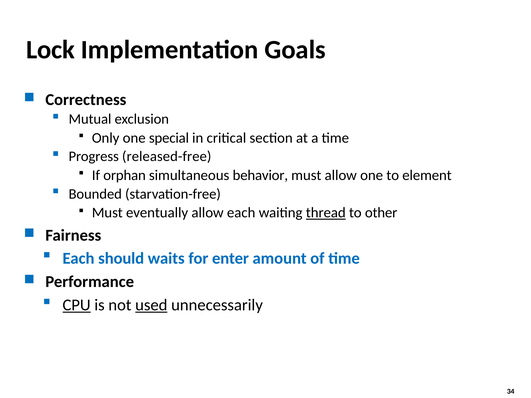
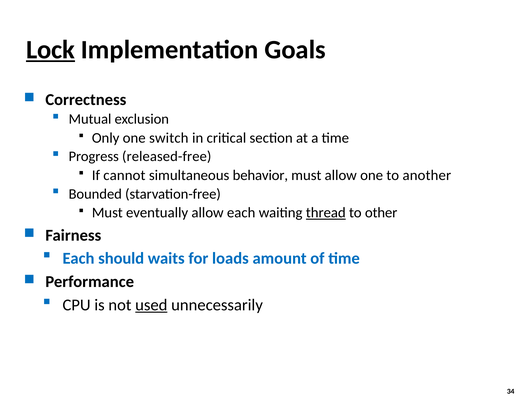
Lock underline: none -> present (51, 50)
special: special -> switch (169, 138)
orphan: orphan -> cannot (124, 175)
element: element -> another (427, 175)
enter: enter -> loads (230, 259)
CPU underline: present -> none (77, 305)
